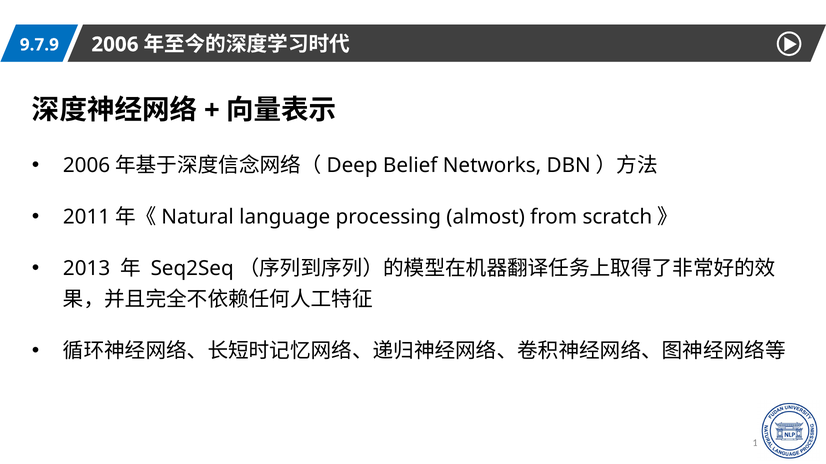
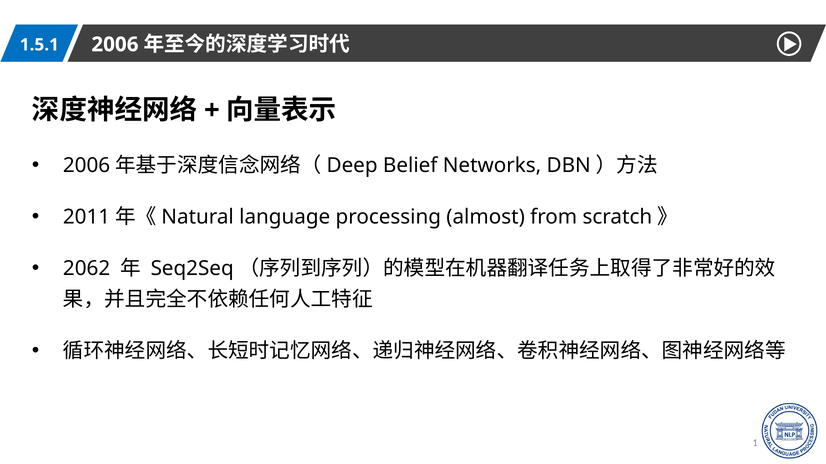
9.7.9: 9.7.9 -> 1.5.1 (39, 45)
2013: 2013 -> 2062 (87, 269)
